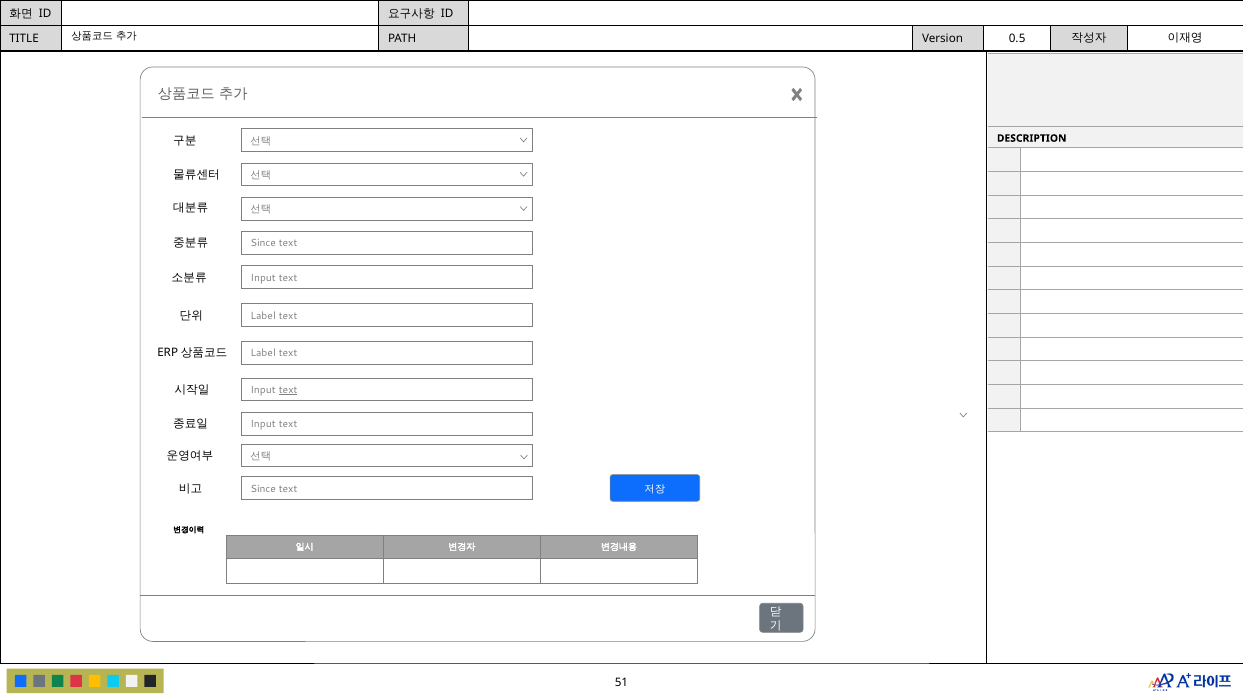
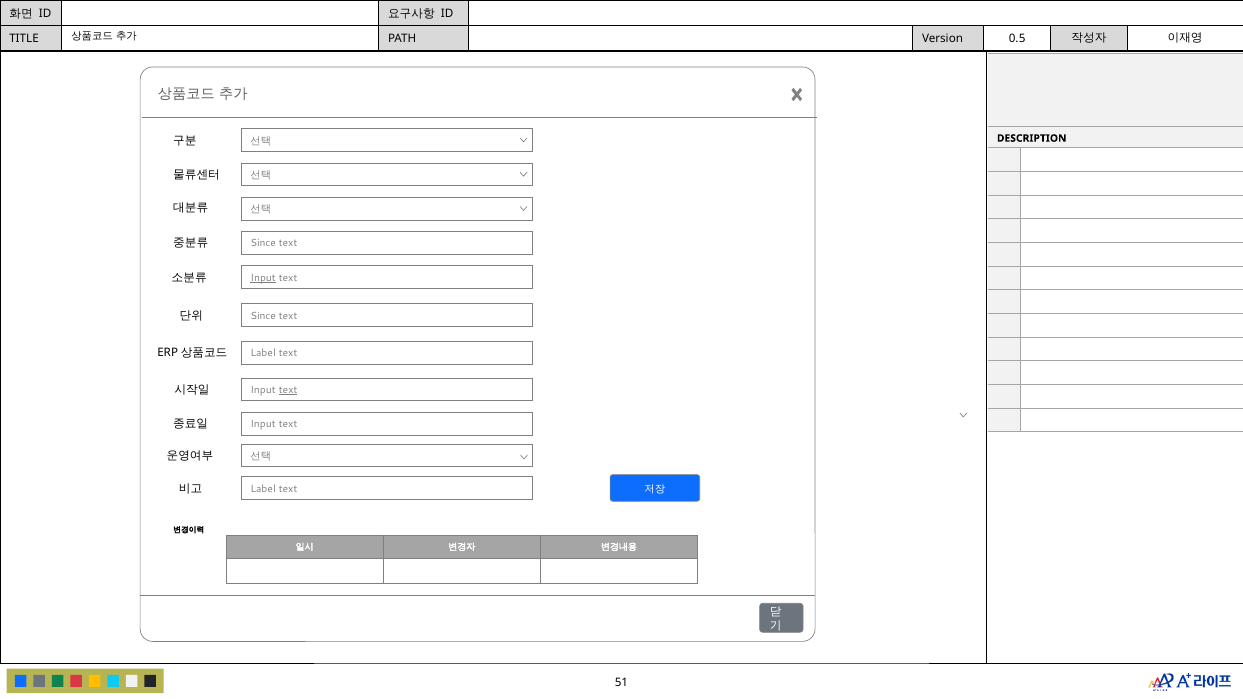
Input underline: none -> present (263, 278)
Label: Label -> Since (263, 316)
Since: Since -> Label (263, 489)
